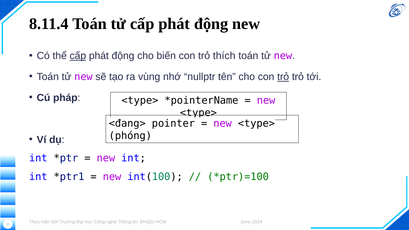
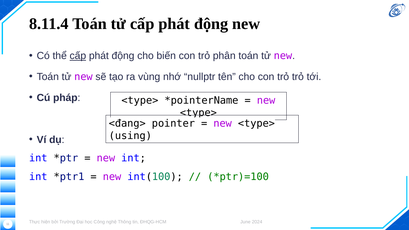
thích: thích -> phân (224, 56)
trỏ underline: present -> none (283, 77)
phóng: phóng -> using (130, 136)
